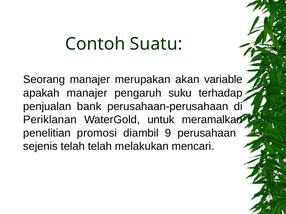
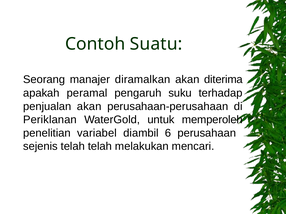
merupakan: merupakan -> diramalkan (143, 80)
variable: variable -> diterima (223, 80)
apakah manajer: manajer -> peramal (87, 93)
penjualan bank: bank -> akan (89, 107)
meramalkan: meramalkan -> memperoleh (212, 120)
promosi: promosi -> variabel (97, 133)
9: 9 -> 6 (168, 133)
